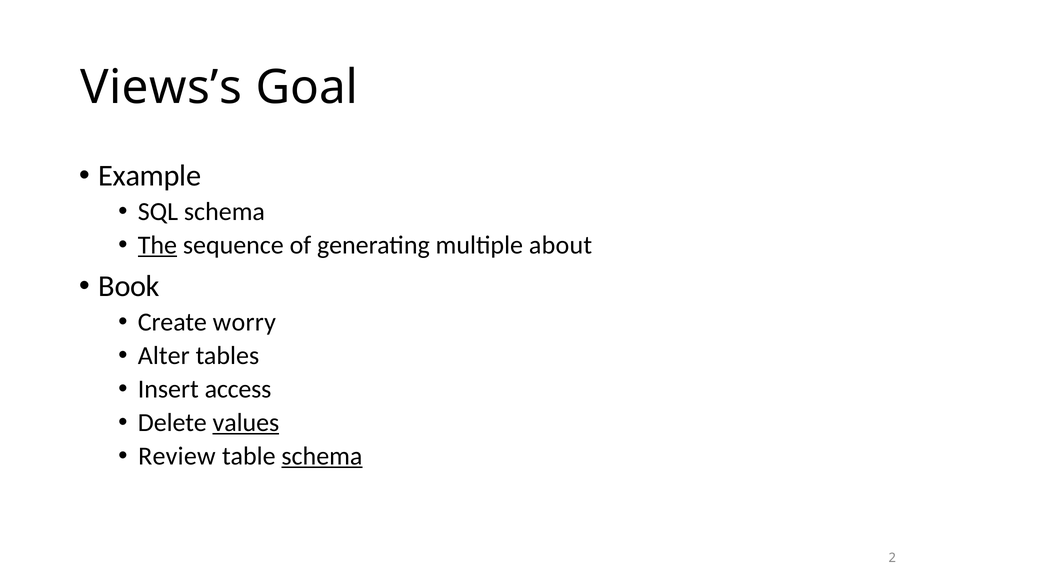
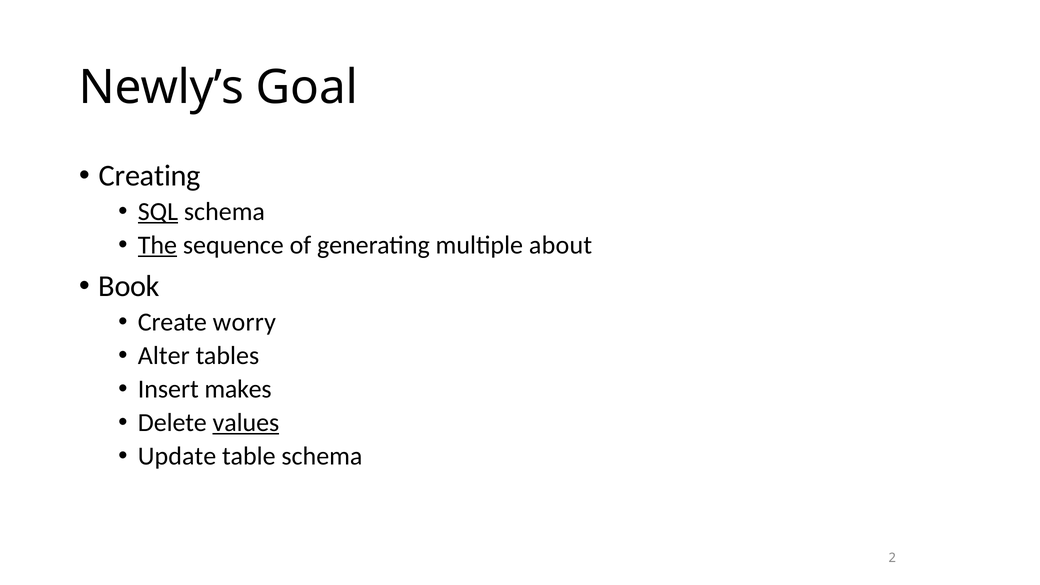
Views’s: Views’s -> Newly’s (162, 87)
Example: Example -> Creating (150, 176)
SQL underline: none -> present (158, 212)
access: access -> makes (238, 389)
Review: Review -> Update (177, 456)
schema underline: present -> none (322, 456)
